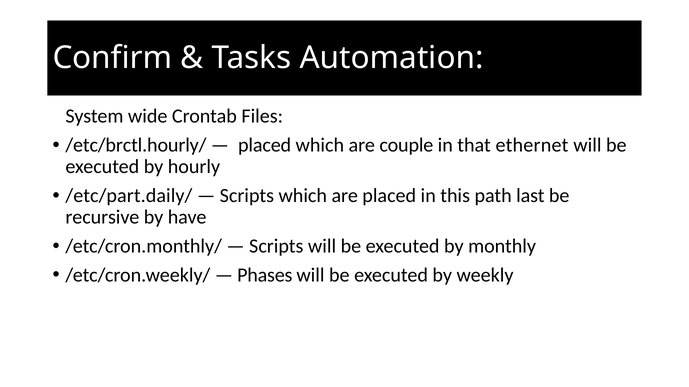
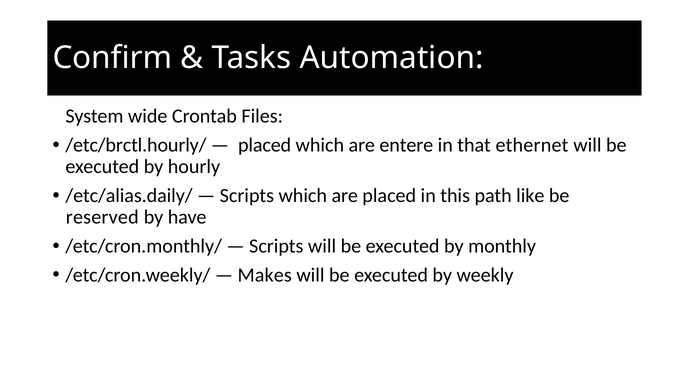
couple: couple -> entere (406, 145)
/etc/part.daily/: /etc/part.daily/ -> /etc/alias.daily/ (129, 196)
last: last -> like (530, 196)
recursive: recursive -> reserved (102, 218)
Phases: Phases -> Makes (265, 275)
